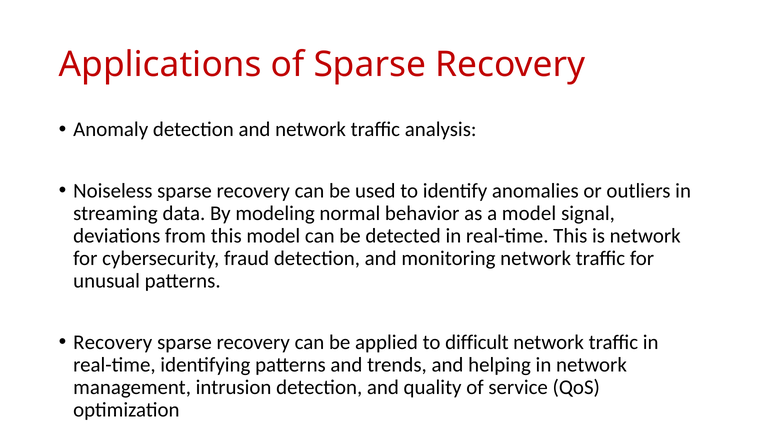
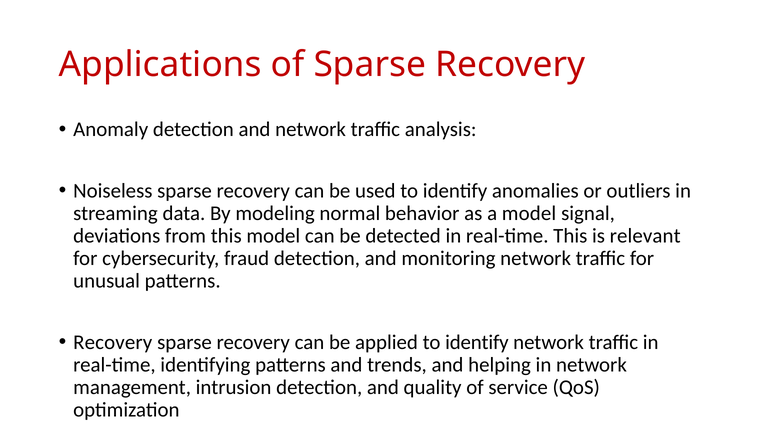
is network: network -> relevant (645, 236)
applied to difficult: difficult -> identify (477, 342)
